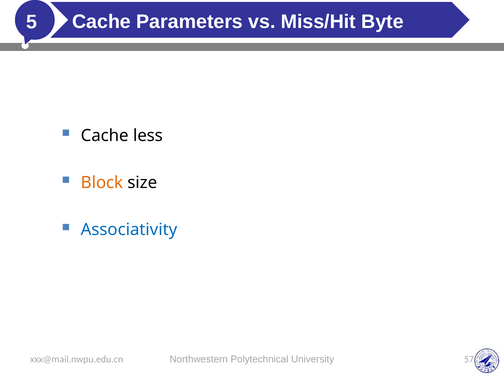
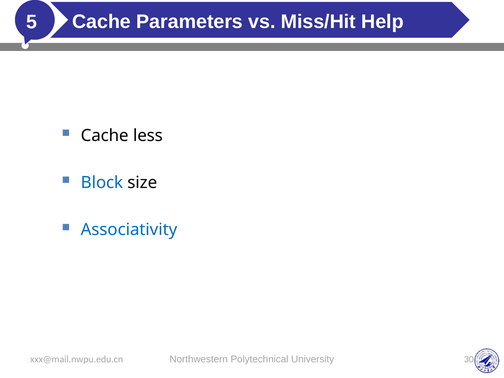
Byte: Byte -> Help (382, 22)
Block colour: orange -> blue (102, 183)
57: 57 -> 30 (469, 359)
